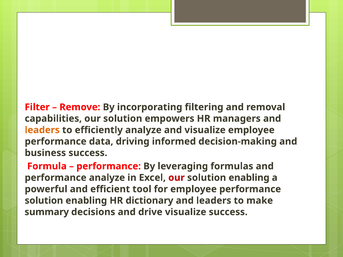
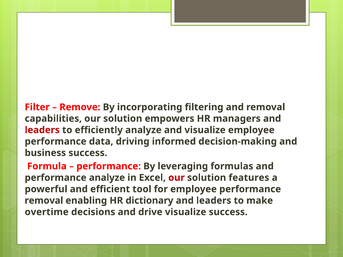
leaders colour: orange -> red (42, 130)
enabling: enabling -> features (249, 178)
solution: solution -> removal (44, 201)
summary: summary -> overtime (47, 212)
